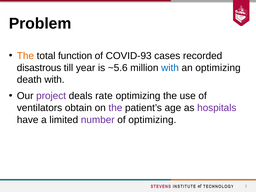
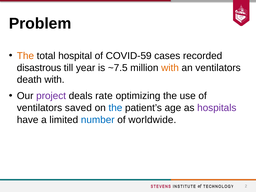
function: function -> hospital (75, 56)
COVID-93: COVID-93 -> COVID-59 (129, 56)
~5.6: ~5.6 -> ~7.5 (118, 68)
with colour: blue -> orange (170, 68)
an optimizing: optimizing -> ventilators (218, 68)
obtain: obtain -> saved (78, 108)
the colour: purple -> blue (115, 108)
number colour: purple -> blue (98, 120)
of optimizing: optimizing -> worldwide (152, 120)
